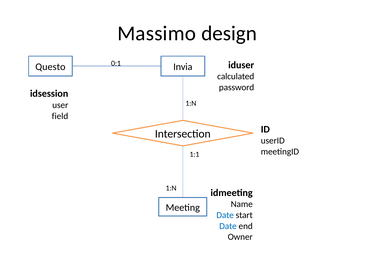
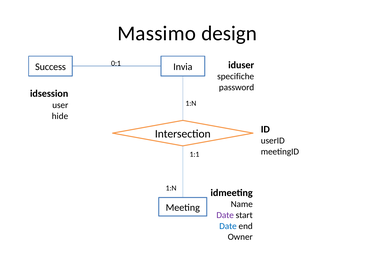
Questo: Questo -> Success (51, 67)
calculated: calculated -> specifiche (236, 76)
field: field -> hide (60, 116)
Date colour: blue -> purple (225, 215)
